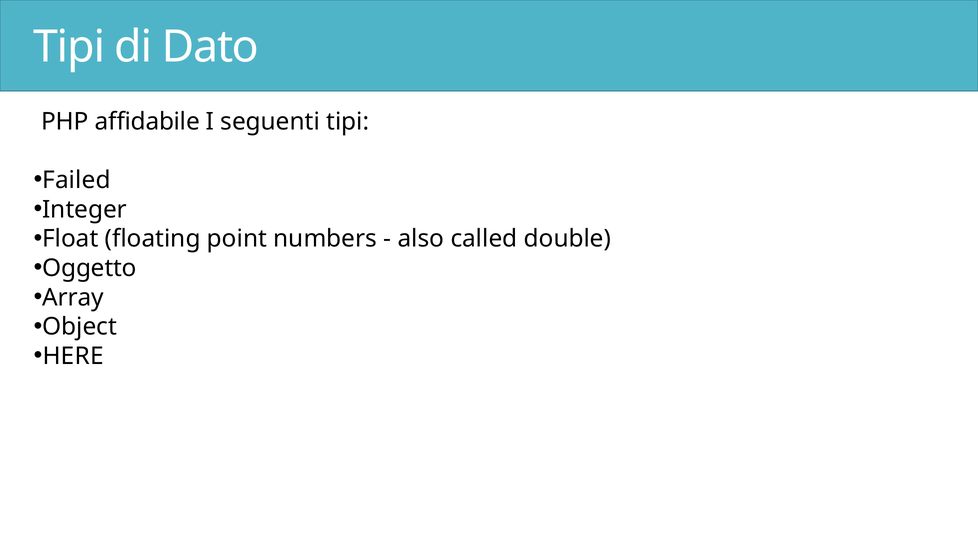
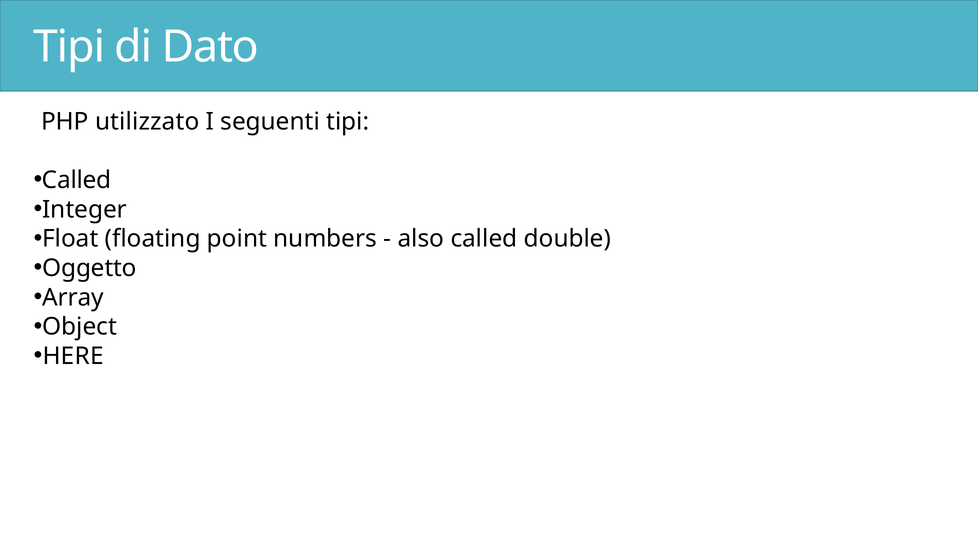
affidabile: affidabile -> utilizzato (147, 122)
Failed: Failed -> Called (77, 180)
